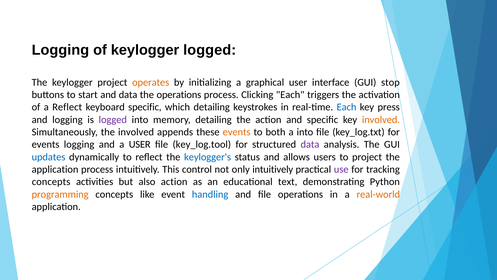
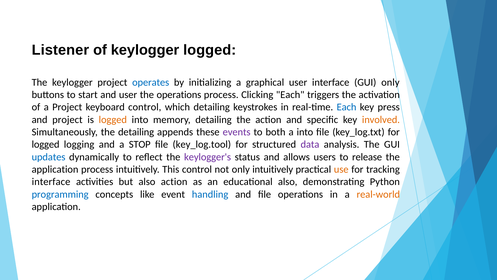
Logging: Logging -> Listener (60, 50)
operates colour: orange -> blue (151, 82)
GUI stop: stop -> only (390, 82)
and data: data -> user (128, 95)
a Reflect: Reflect -> Project (67, 107)
keyboard specific: specific -> control (145, 107)
and logging: logging -> project (67, 119)
logged colour: purple -> orange (113, 119)
the involved: involved -> detailing (136, 132)
events colour: orange -> purple (237, 132)
events: events -> logged (46, 144)
a USER: USER -> STOP (140, 144)
keylogger's colour: blue -> purple (208, 157)
to project: project -> release (367, 157)
use colour: purple -> orange (341, 169)
concepts: concepts -> interface (51, 182)
educational text: text -> also (288, 182)
programming colour: orange -> blue (60, 194)
